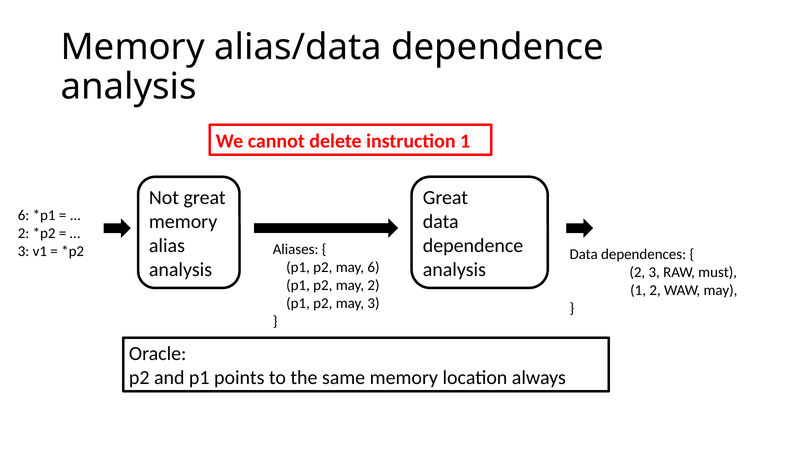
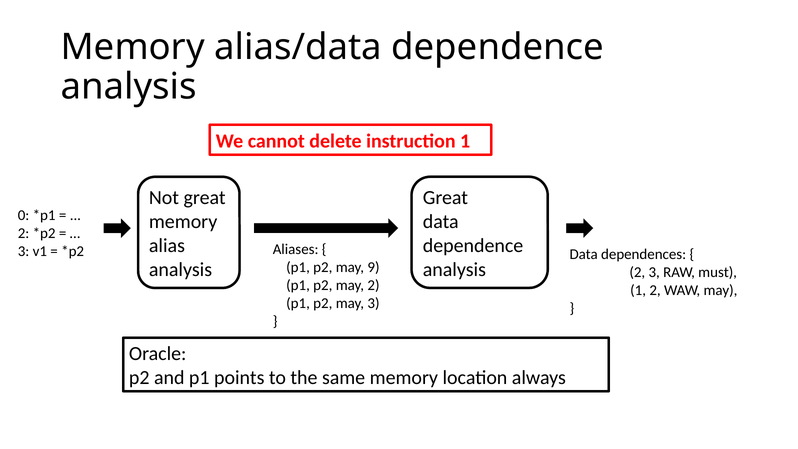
6: 6 -> 0 (24, 215)
may 6: 6 -> 9 (374, 267)
